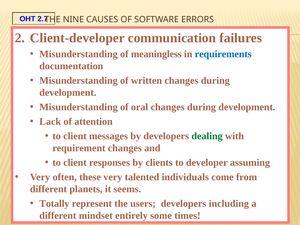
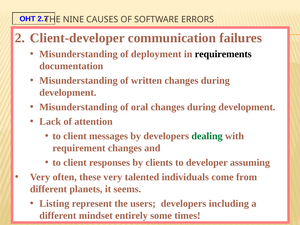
meaningless: meaningless -> deployment (156, 54)
requirements colour: blue -> black (223, 54)
Totally: Totally -> Listing (54, 204)
